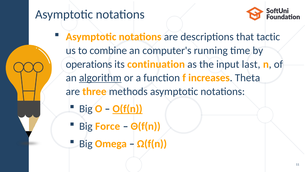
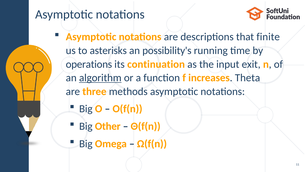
tactic: tactic -> finite (268, 37)
combine: combine -> asterisks (108, 50)
computer's: computer's -> possibility's (167, 50)
last: last -> exit (251, 64)
O(f(n underline: present -> none (127, 109)
Force: Force -> Other (108, 126)
